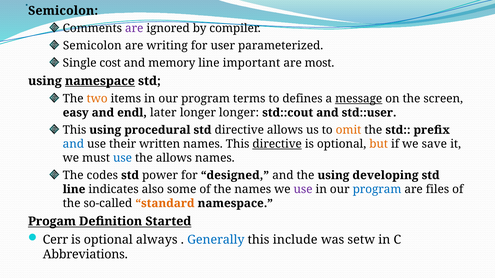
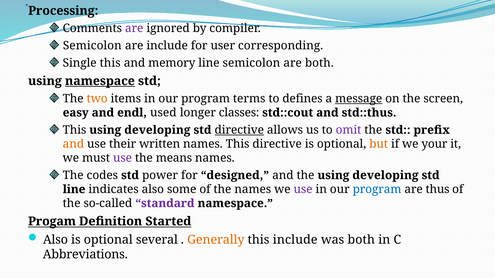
Semicolon: Semicolon -> Processing (63, 11)
are writing: writing -> include (167, 46)
parameterized: parameterized -> corresponding (281, 46)
Single cost: cost -> this (110, 63)
line important: important -> semicolon (251, 63)
are most: most -> both (319, 63)
later: later -> used (163, 113)
longer longer: longer -> classes (239, 113)
std::user: std::user -> std::thus (369, 113)
This using procedural: procedural -> developing (157, 130)
directive underline: none -> present (239, 130)
omit colour: orange -> purple (349, 130)
and colour: blue -> orange (73, 144)
directive underline: present -> none (277, 144)
save: save -> your (434, 144)
use colour: blue -> purple (122, 158)
the allows: allows -> means (174, 158)
files: files -> thus (438, 190)
standard colour: orange -> purple (165, 204)
Cerr: Cerr -> Also (55, 240)
always: always -> several (157, 240)
Generally colour: blue -> orange (216, 240)
was setw: setw -> both (361, 240)
